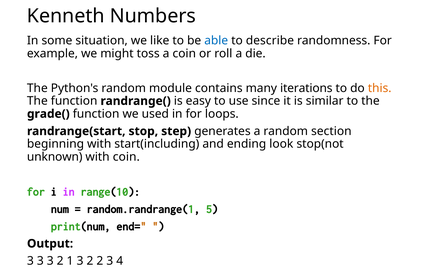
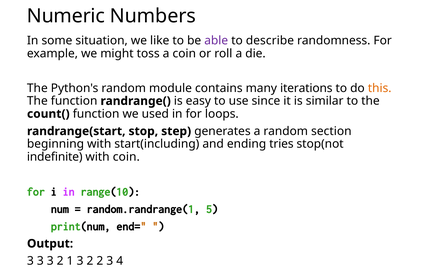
Kenneth: Kenneth -> Numeric (66, 16)
able colour: blue -> purple (216, 41)
grade(: grade( -> count( (48, 114)
look: look -> tries (281, 144)
unknown: unknown -> indefinite (55, 157)
